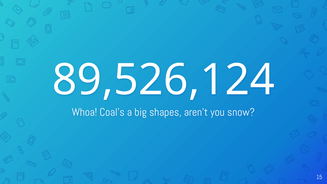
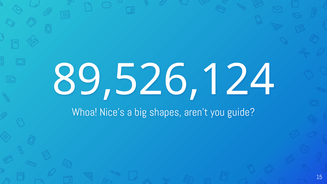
Coal’s: Coal’s -> Nice’s (112, 112)
snow: snow -> guide (241, 112)
